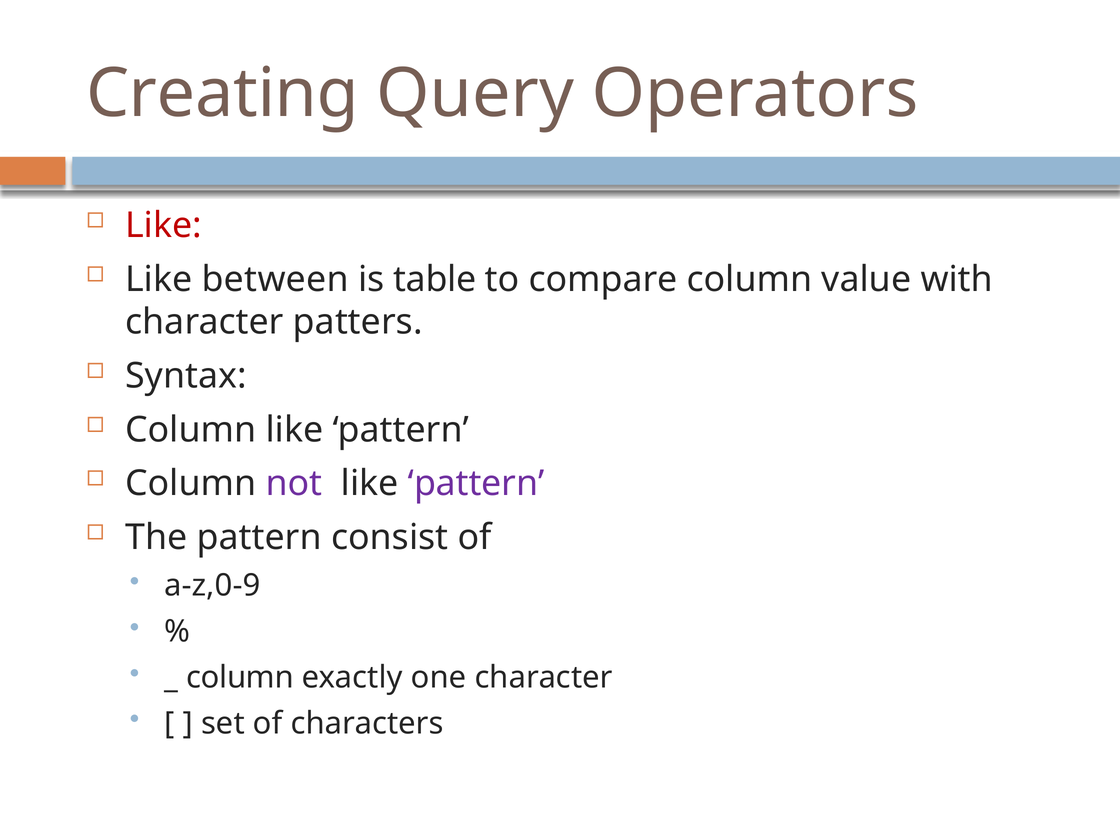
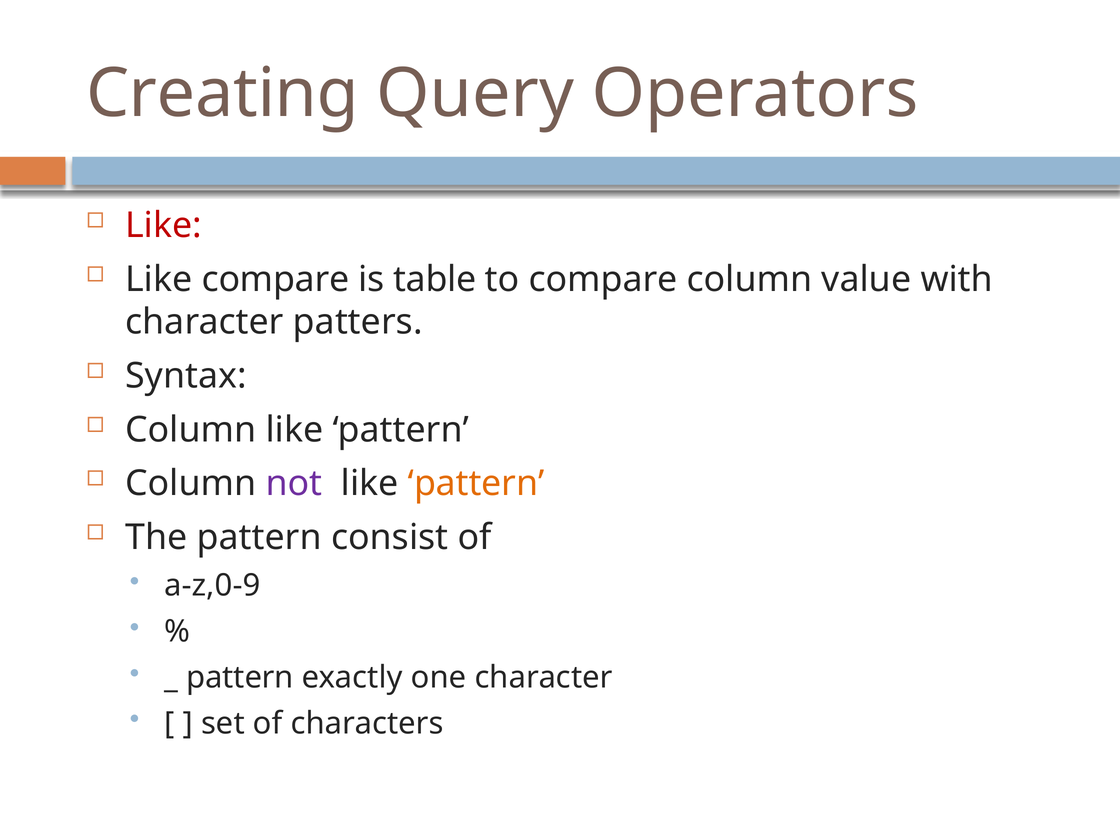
Like between: between -> compare (276, 279)
pattern colour: purple -> orange (476, 484)
column: column -> pattern (240, 678)
